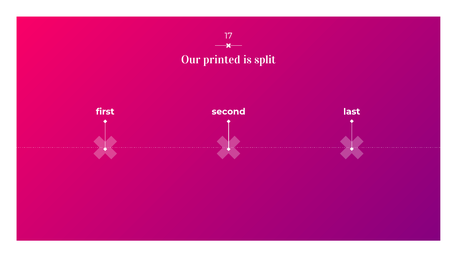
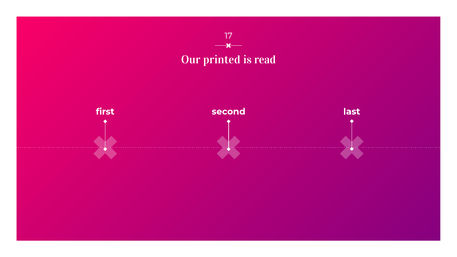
split: split -> read (265, 60)
